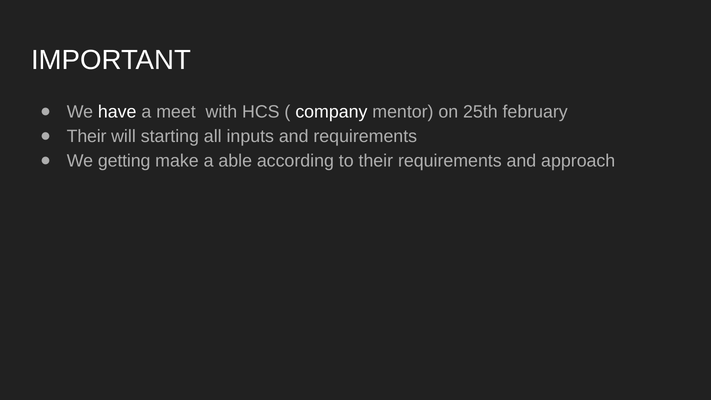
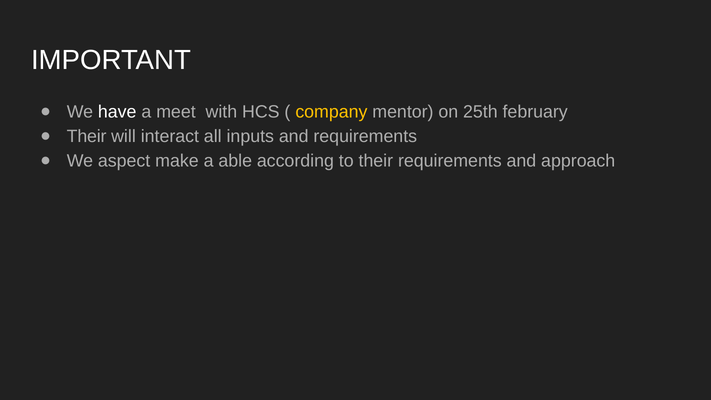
company colour: white -> yellow (331, 112)
starting: starting -> interact (170, 136)
getting: getting -> aspect (124, 161)
